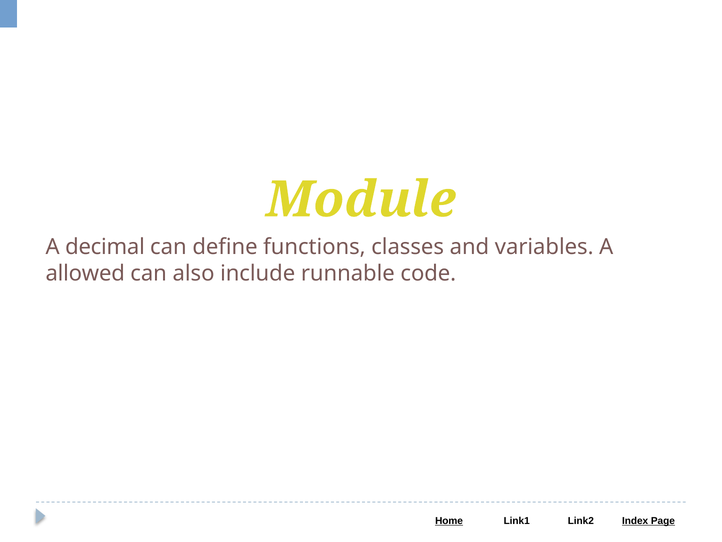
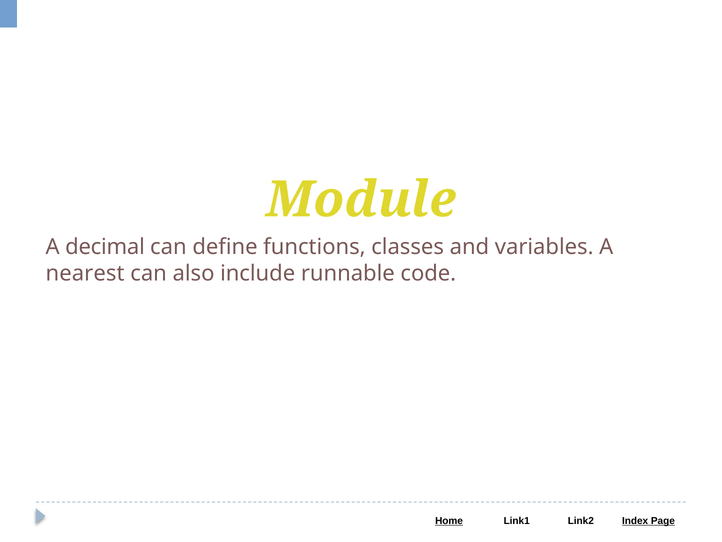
allowed: allowed -> nearest (85, 273)
